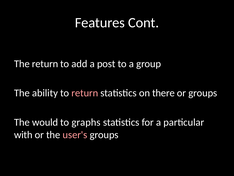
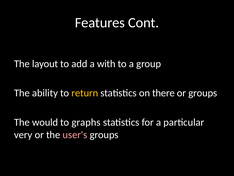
The return: return -> layout (45, 64)
post: post -> with (106, 64)
return colour: pink -> yellow (85, 93)
with: with -> very (23, 134)
